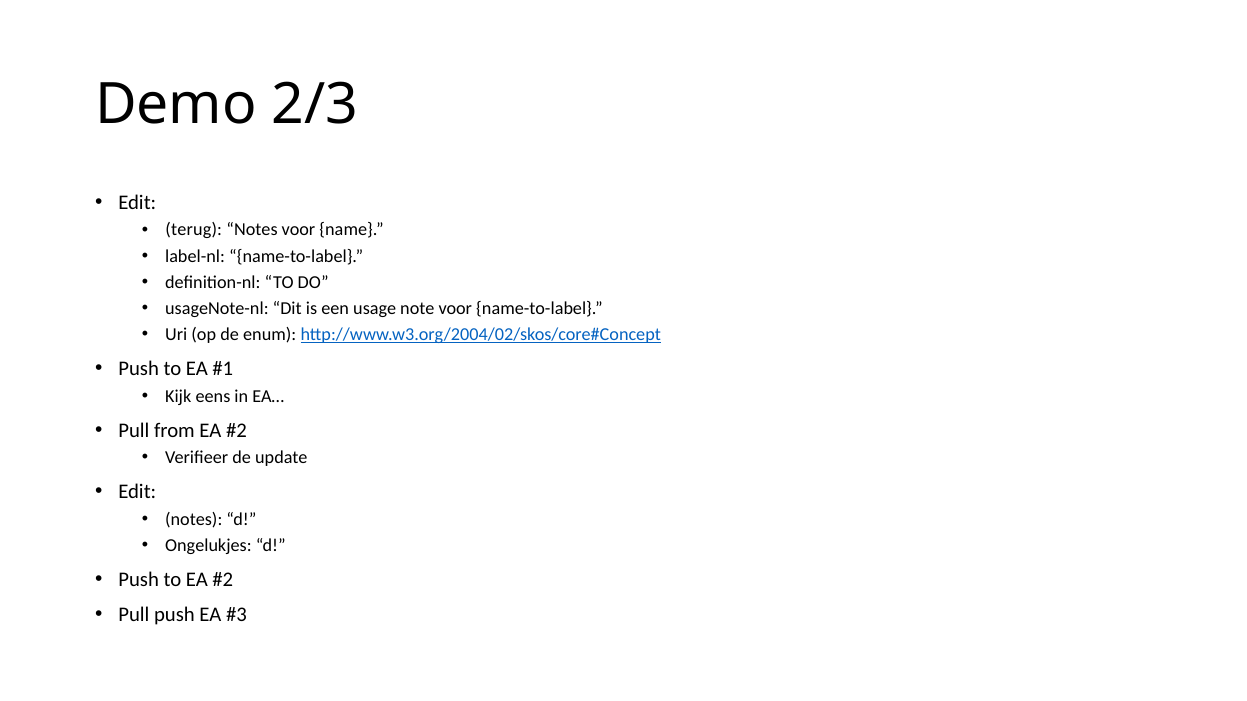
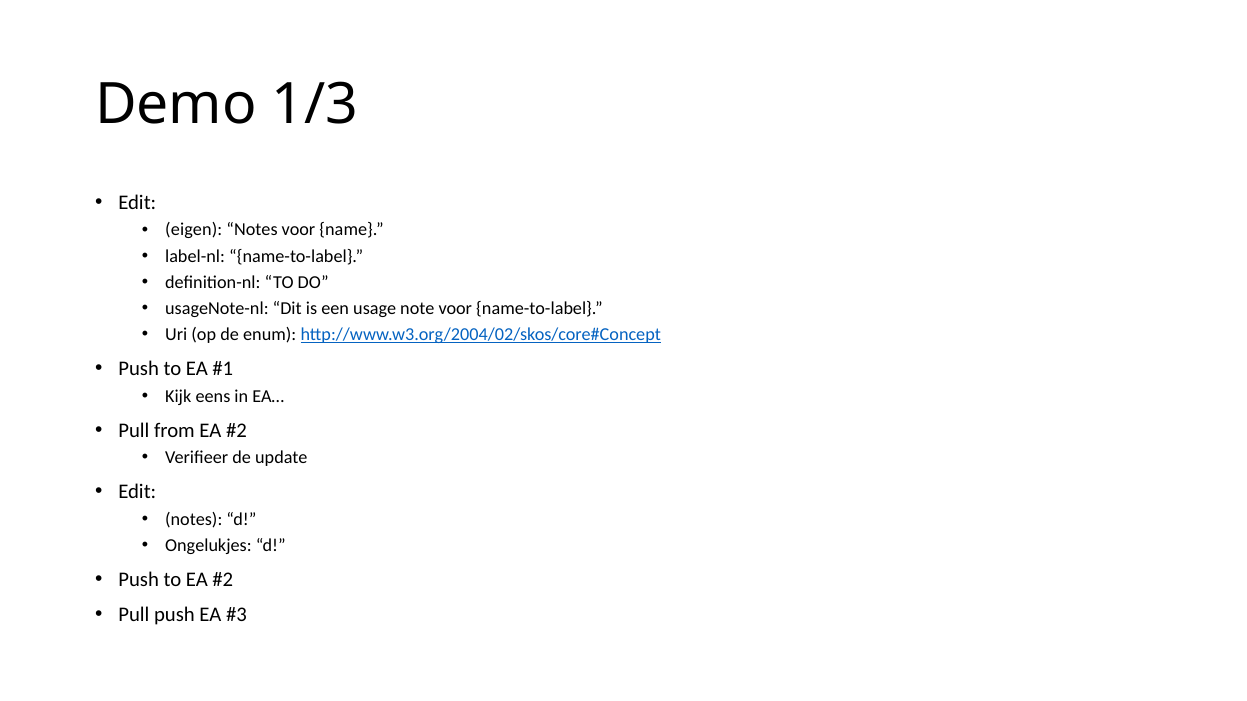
2/3: 2/3 -> 1/3 (315, 105)
terug: terug -> eigen (194, 230)
